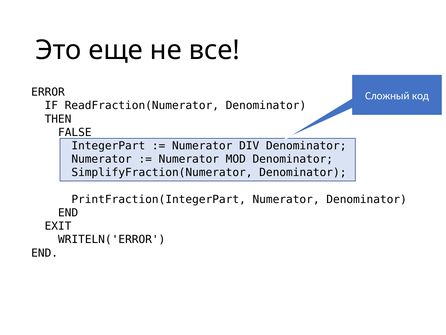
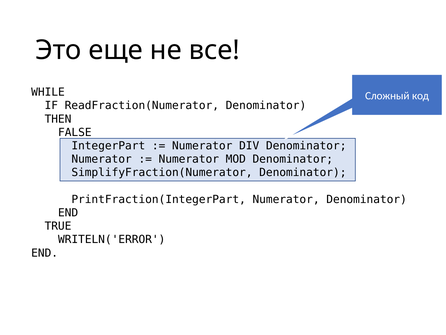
ERROR: ERROR -> WHILE (48, 92)
EXIT: EXIT -> TRUE (58, 226)
